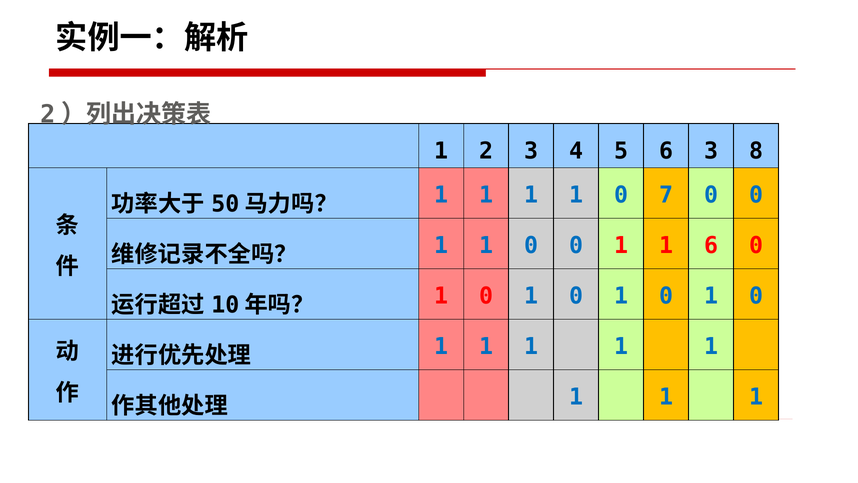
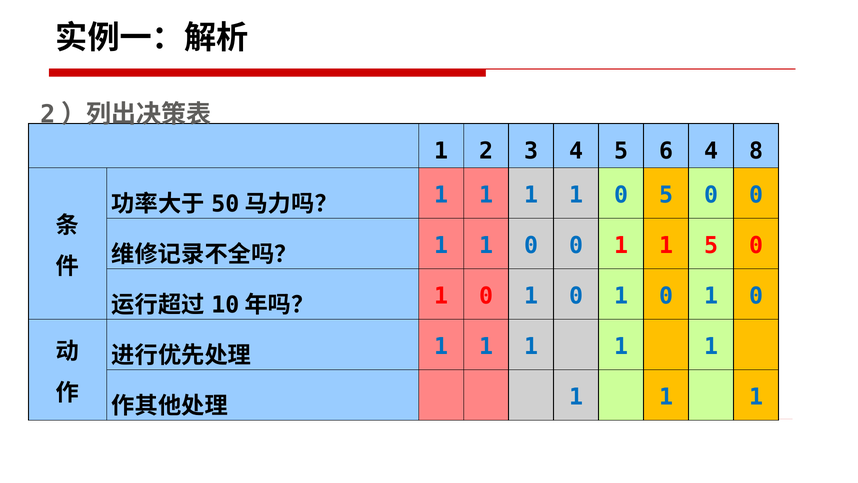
6 3: 3 -> 4 (711, 151)
0 7: 7 -> 5 (666, 195)
1 6: 6 -> 5 (711, 245)
